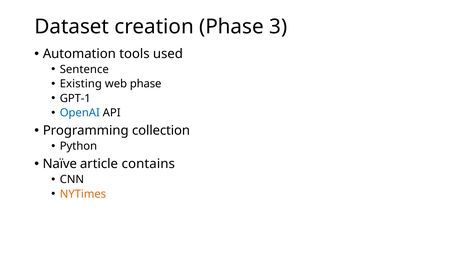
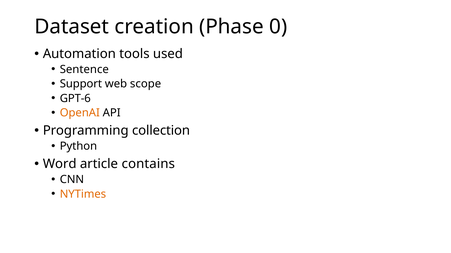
3: 3 -> 0 (278, 27)
Existing: Existing -> Support (81, 84)
web phase: phase -> scope (146, 84)
GPT-1: GPT-1 -> GPT-6 (75, 99)
OpenAI colour: blue -> orange (80, 113)
Naïve: Naïve -> Word (60, 164)
